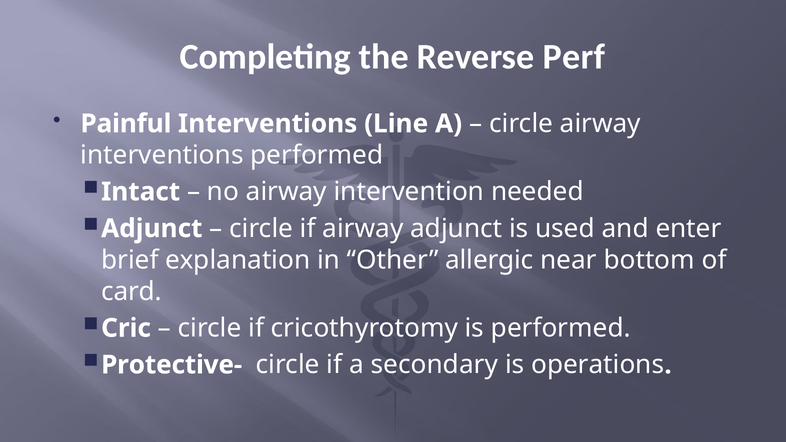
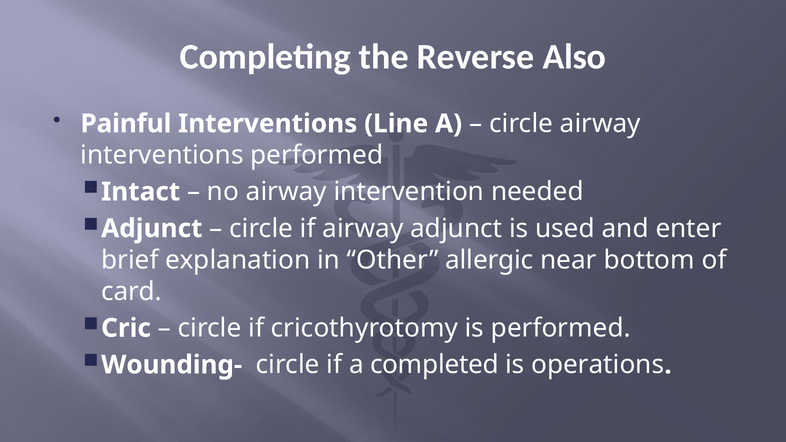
Perf: Perf -> Also (574, 57)
Protective-: Protective- -> Wounding- (172, 365)
secondary: secondary -> completed (435, 365)
